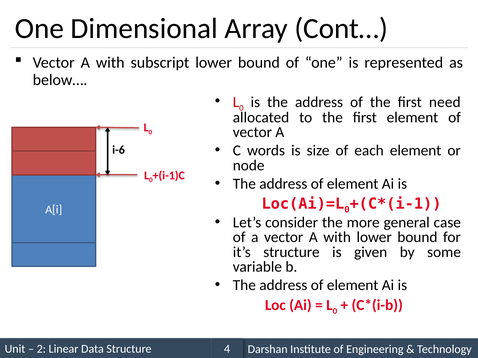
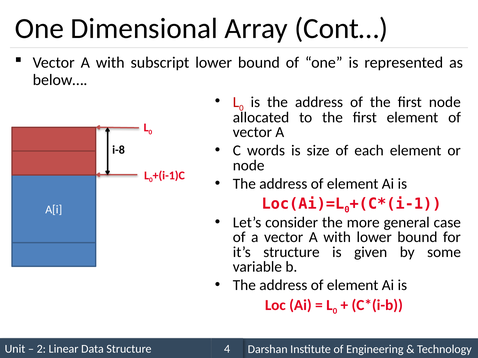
first need: need -> node (445, 102)
i-6: i-6 -> i-8 (119, 150)
